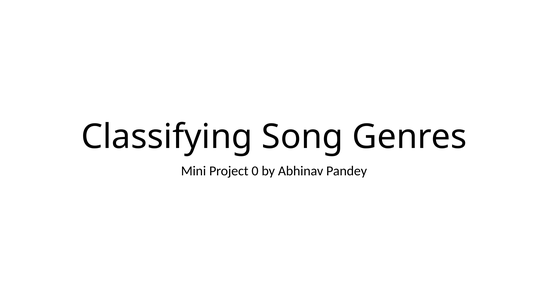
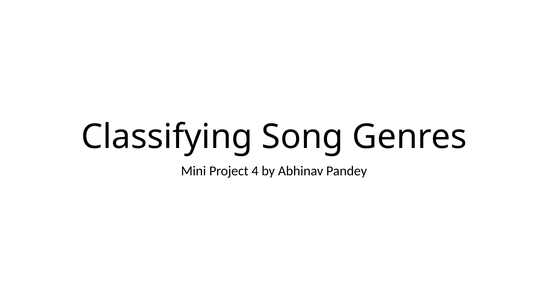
0: 0 -> 4 (255, 171)
